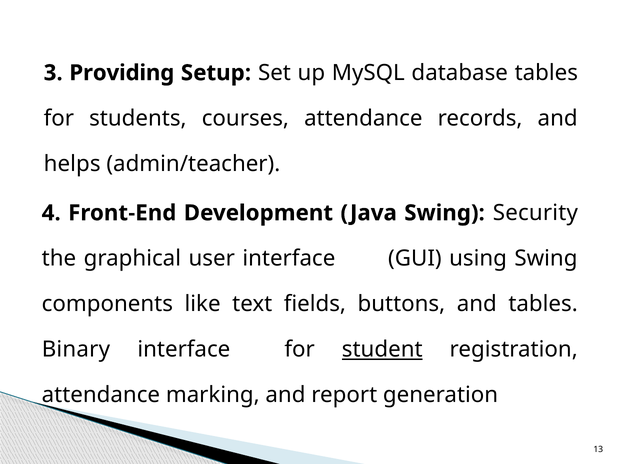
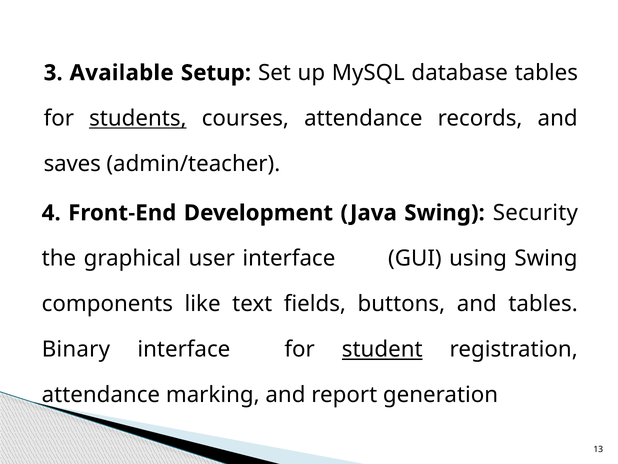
Providing: Providing -> Available (122, 73)
students underline: none -> present (138, 118)
helps: helps -> saves (72, 164)
